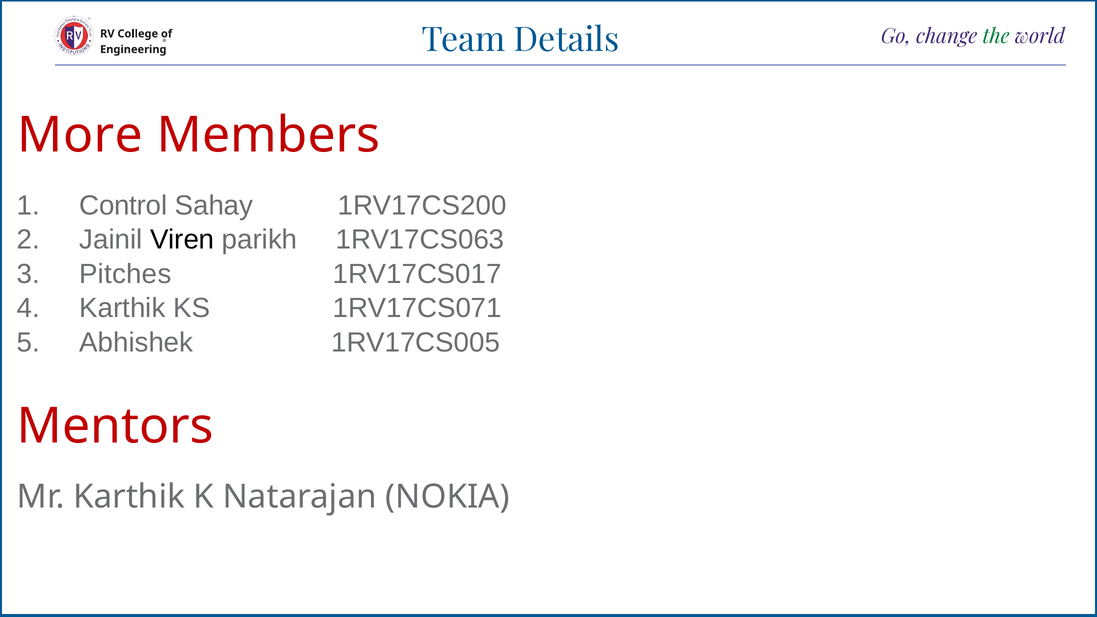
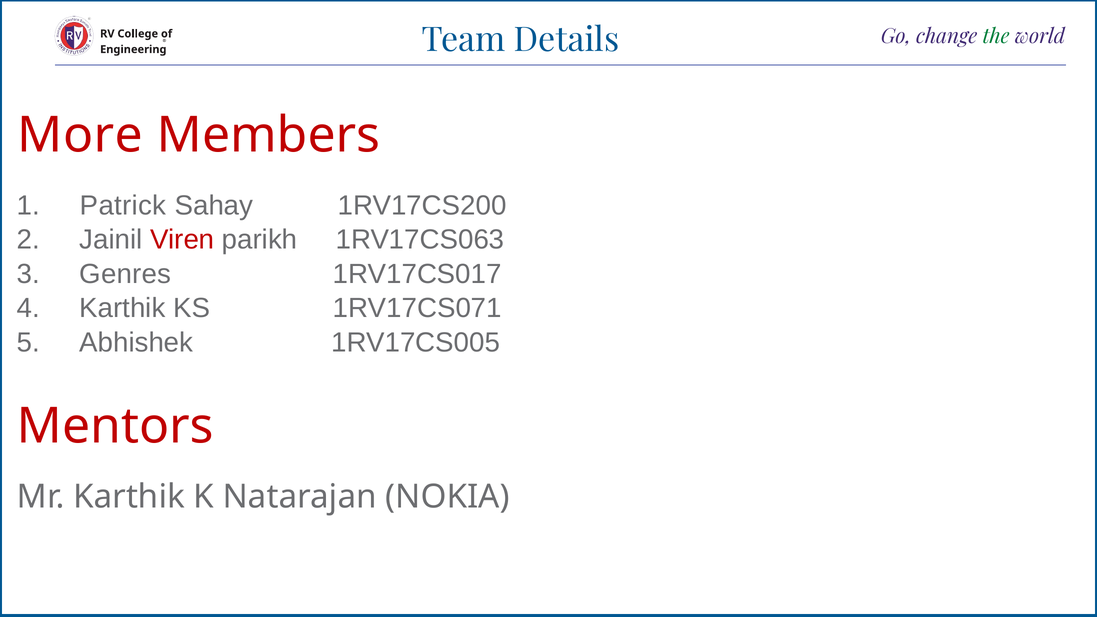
Control: Control -> Patrick (123, 206)
Viren colour: black -> red (182, 240)
Pitches: Pitches -> Genres (125, 274)
